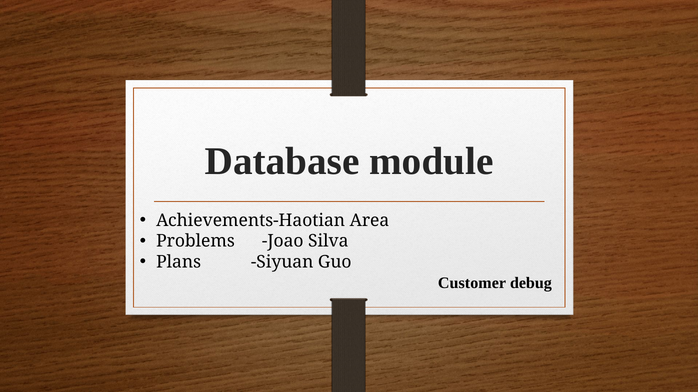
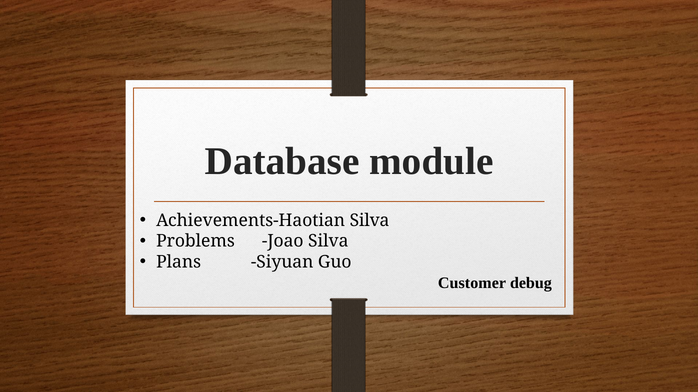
Achievements-Haotian Area: Area -> Silva (370, 221)
